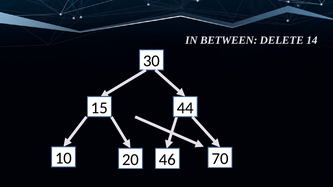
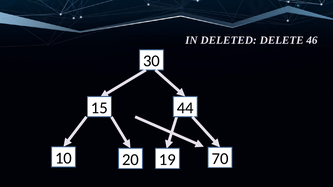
BETWEEN: BETWEEN -> DELETED (229, 40)
14: 14 -> 46 (312, 40)
46: 46 -> 19 (167, 160)
